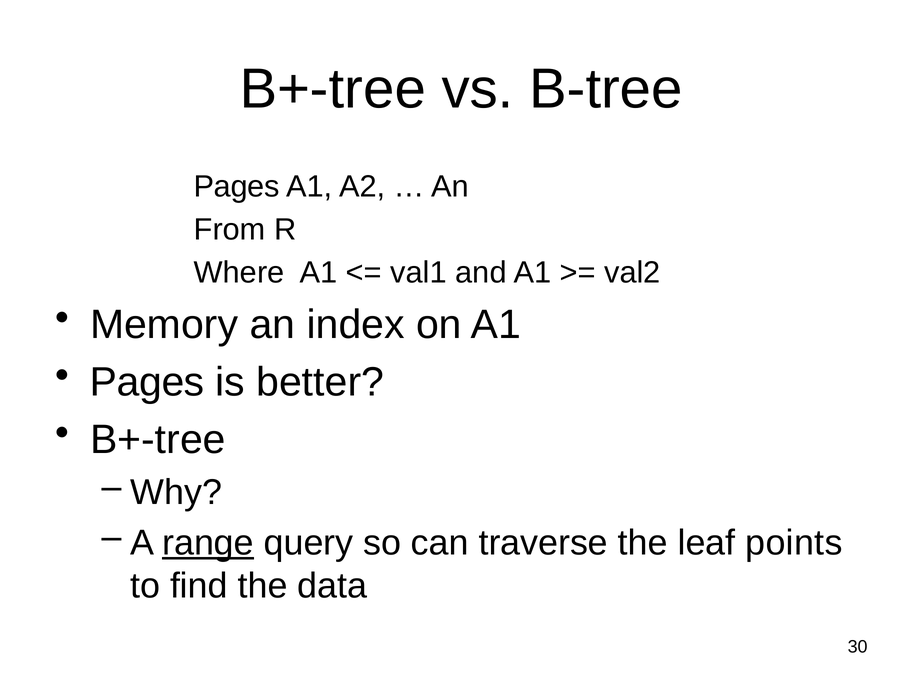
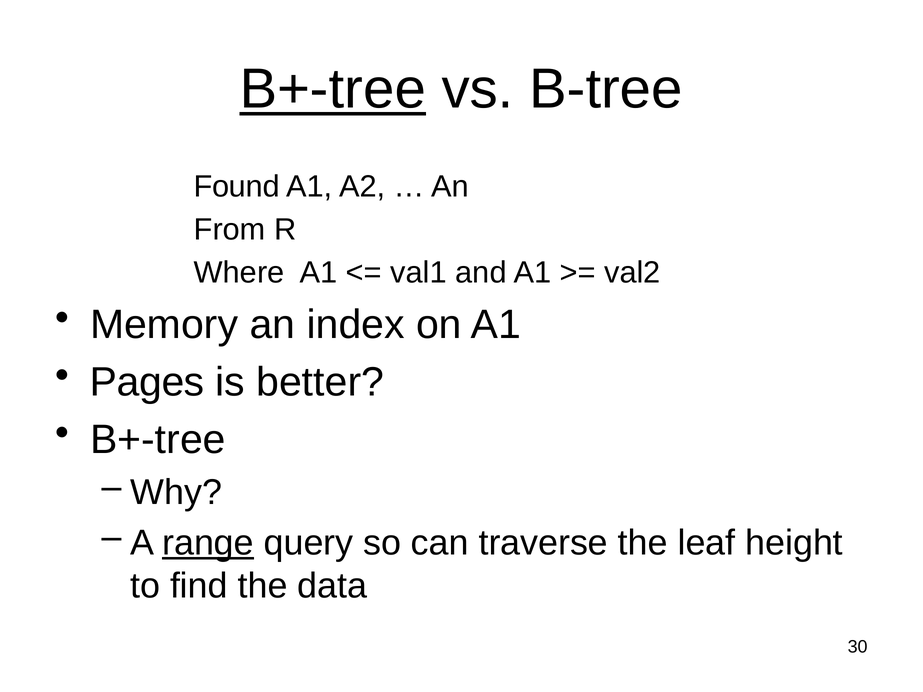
B+-tree underline: none -> present (333, 89)
Pages: Pages -> Found (237, 187)
points: points -> height (794, 543)
